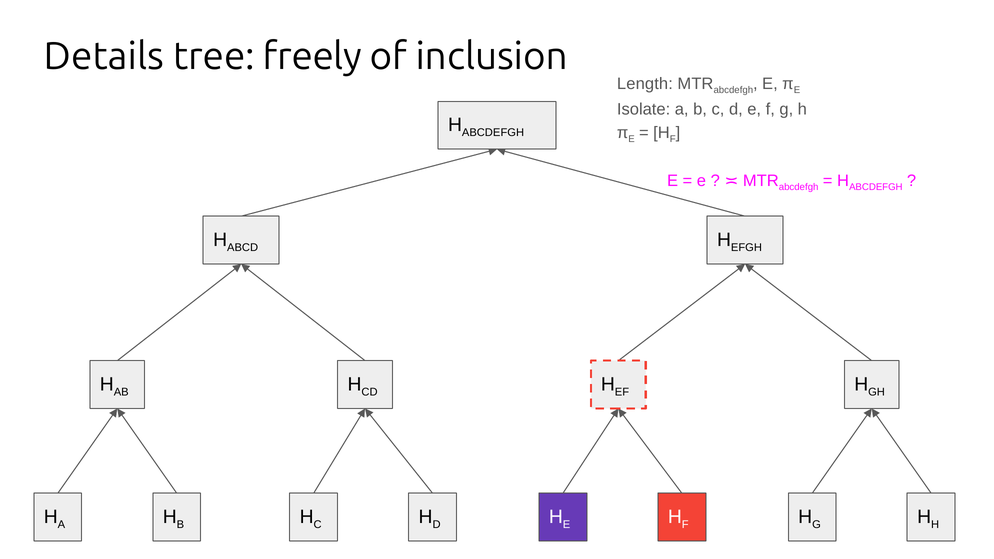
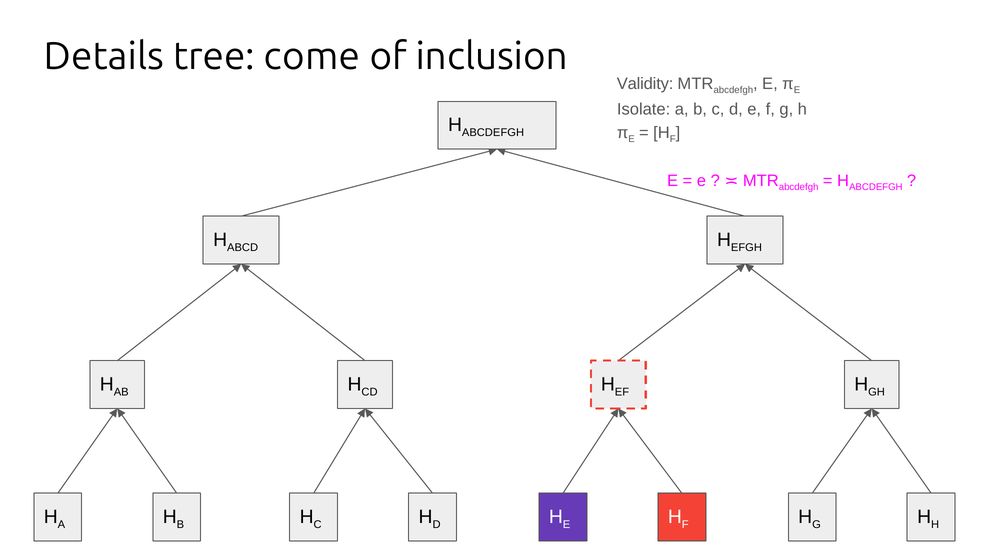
freely: freely -> come (312, 56)
Length: Length -> Validity (645, 84)
